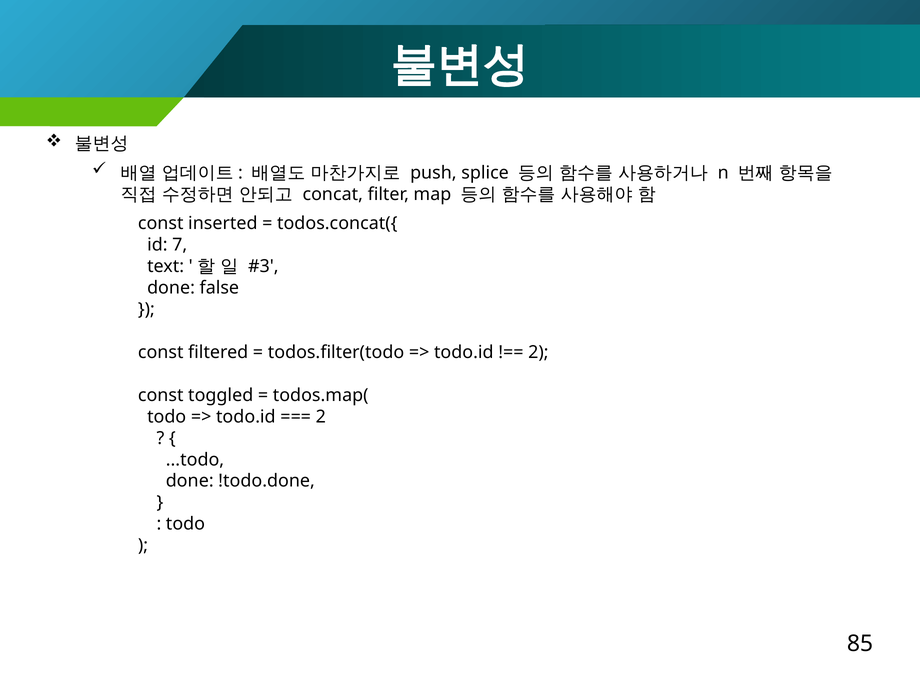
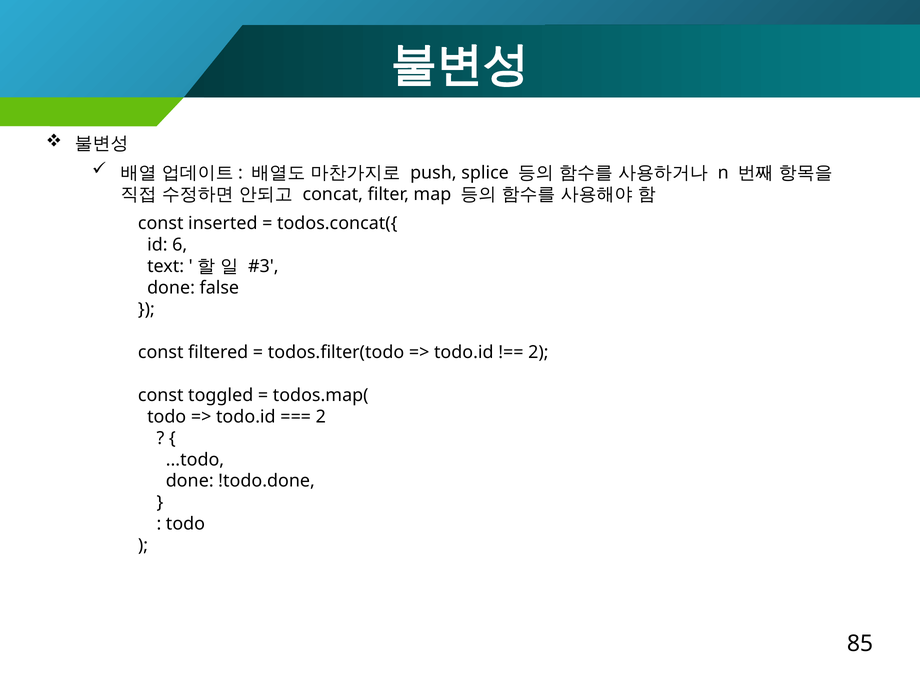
7: 7 -> 6 (180, 245)
